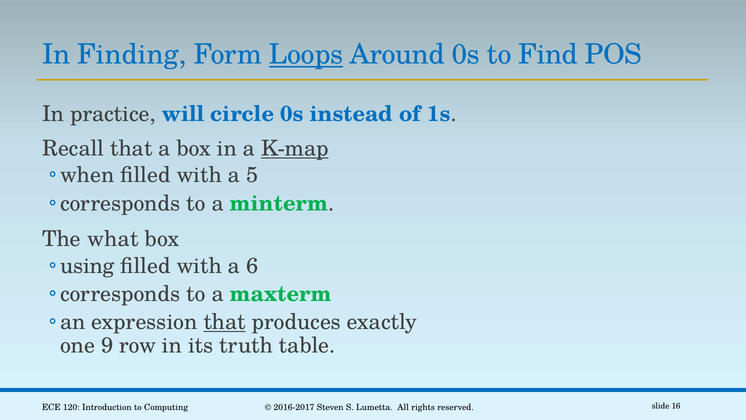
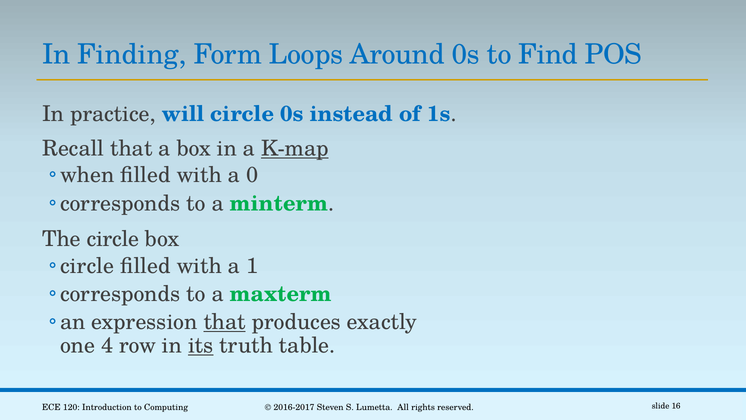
Loops underline: present -> none (306, 55)
5: 5 -> 0 (252, 175)
The what: what -> circle (113, 239)
using: using -> circle (87, 266)
6: 6 -> 1 (252, 266)
9: 9 -> 4 (107, 345)
its underline: none -> present (201, 345)
